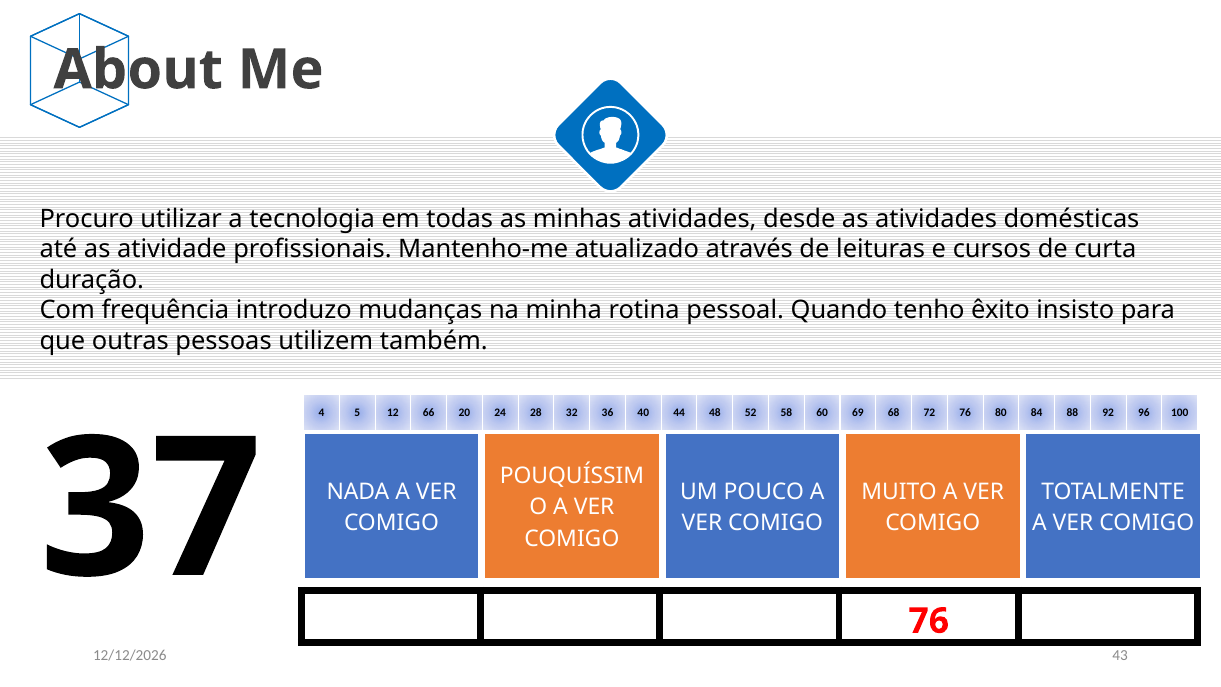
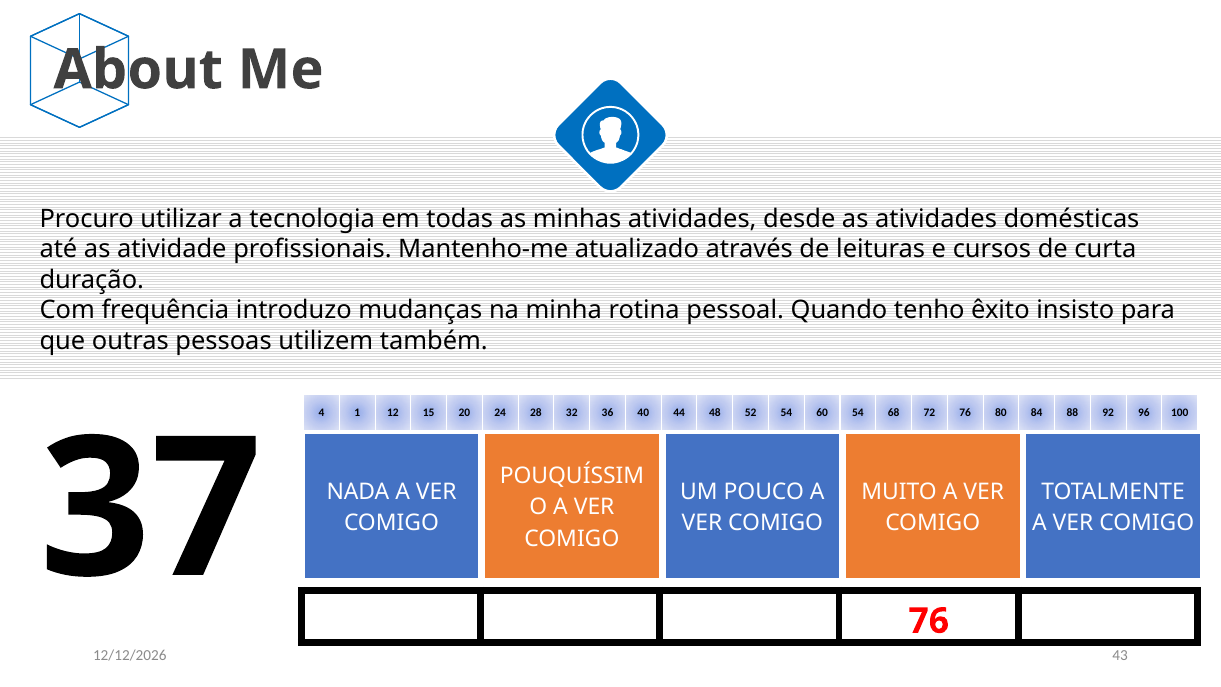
5: 5 -> 1 (357, 413)
66: 66 -> 15 (429, 413)
52 58: 58 -> 54 (786, 413)
60 69: 69 -> 54 (858, 413)
